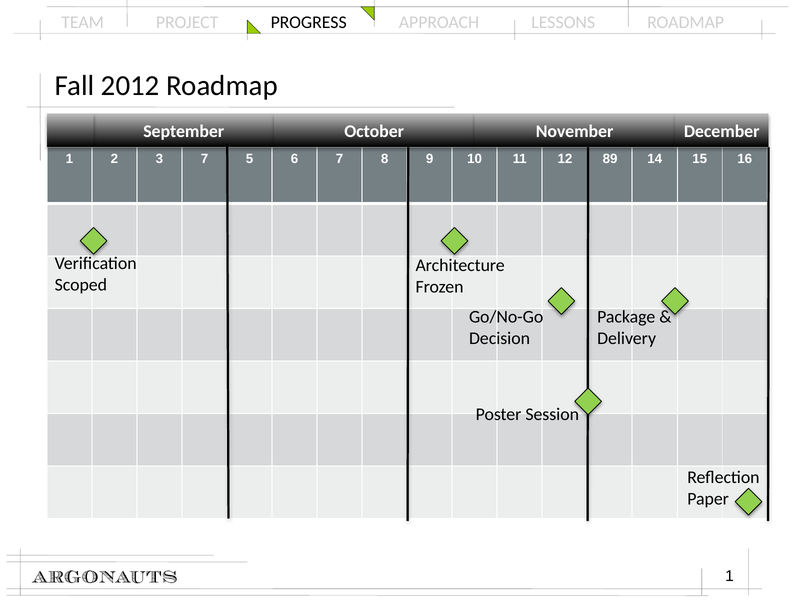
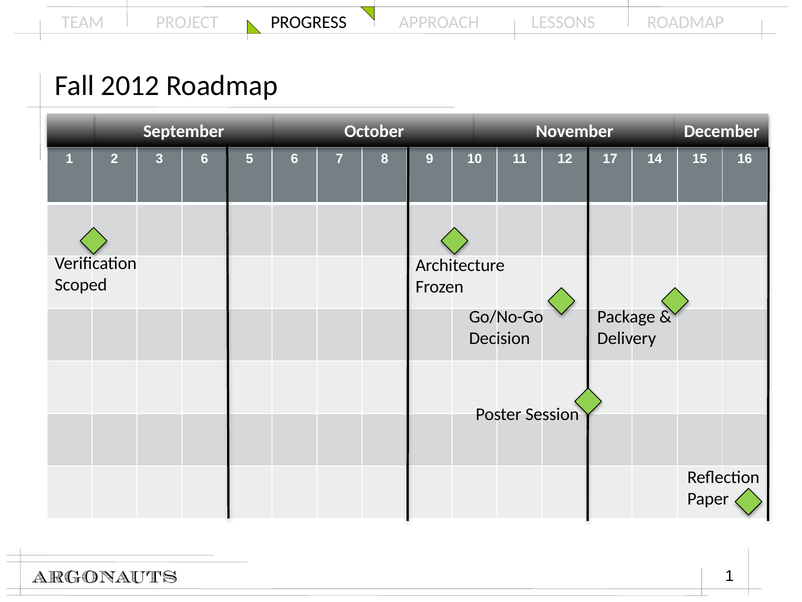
3 7: 7 -> 6 (204, 159)
89: 89 -> 17 (610, 159)
